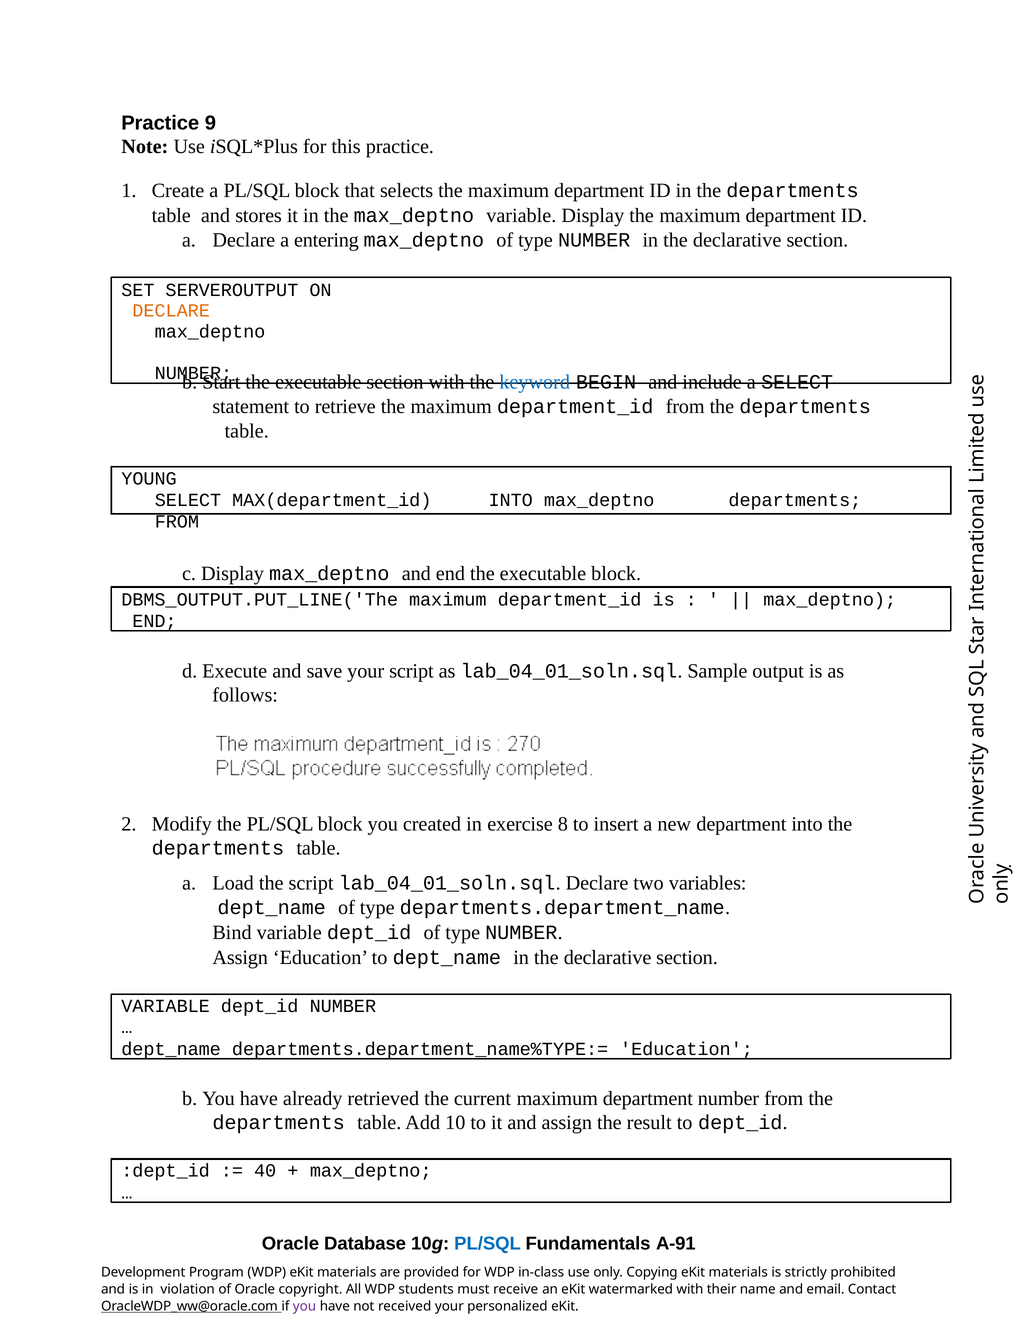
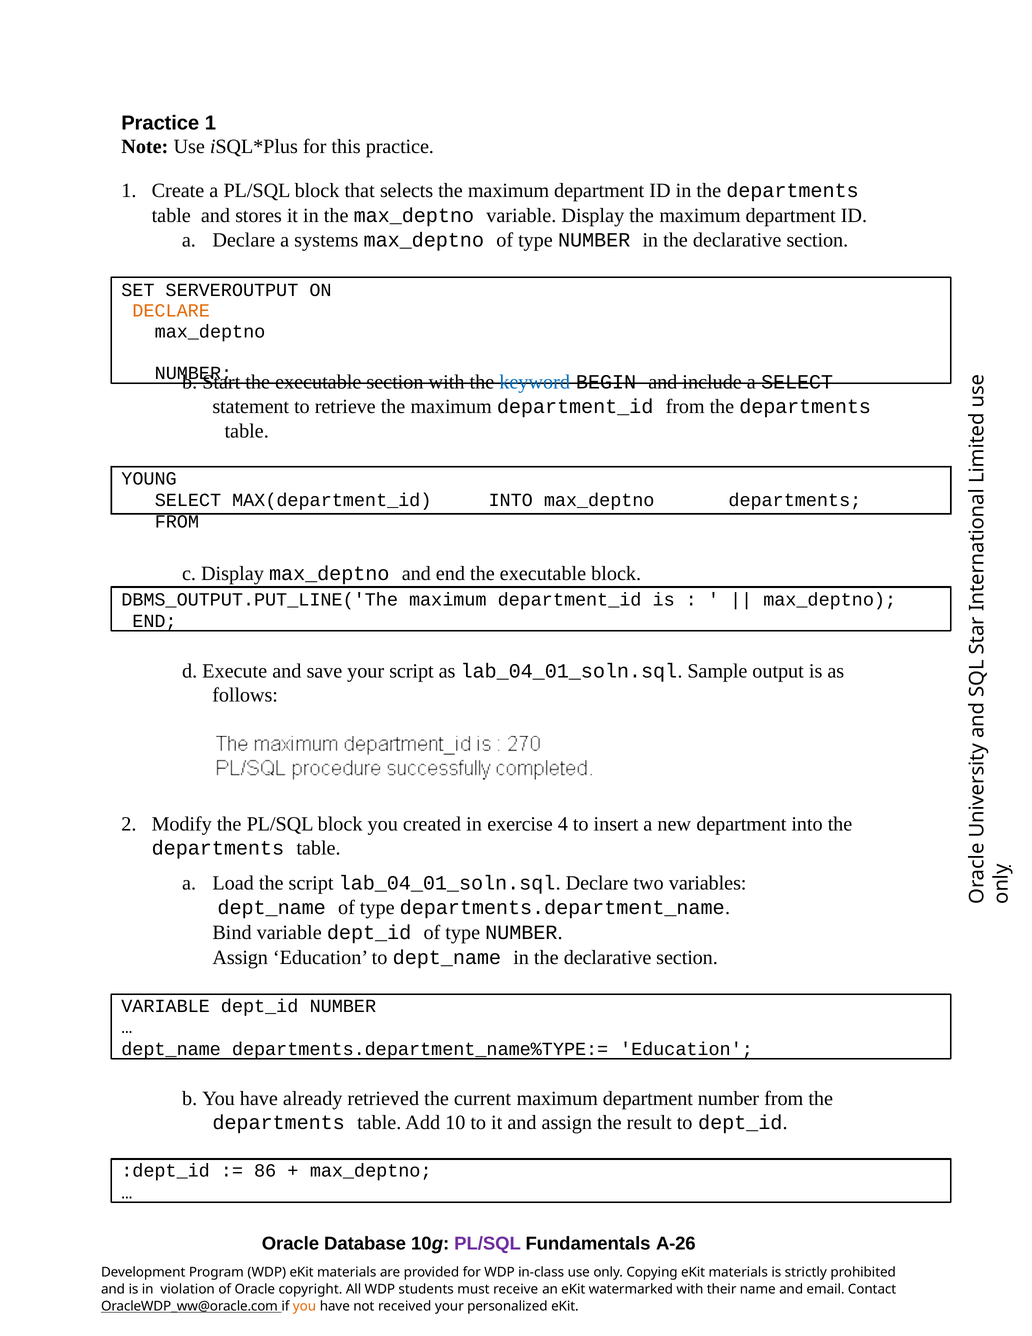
9: 9 -> 1 (210, 123)
entering: entering -> systems (326, 240)
8: 8 -> 4 (563, 824)
40: 40 -> 86 (265, 1170)
PL/SQL colour: blue -> purple (488, 1243)
A-91: A-91 -> A-26 (676, 1243)
you colour: purple -> orange (305, 1306)
